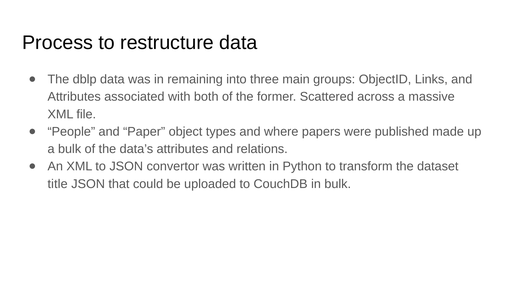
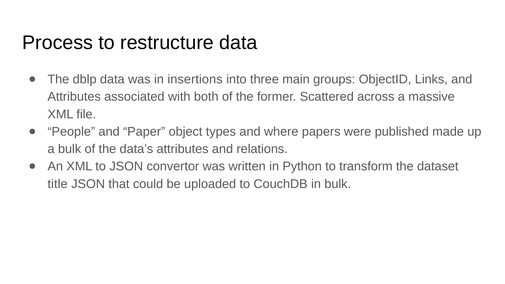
remaining: remaining -> insertions (195, 79)
